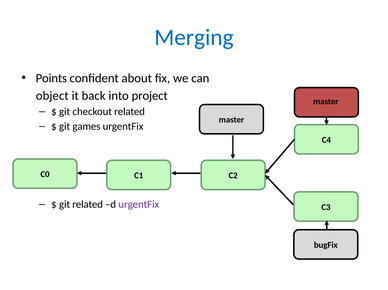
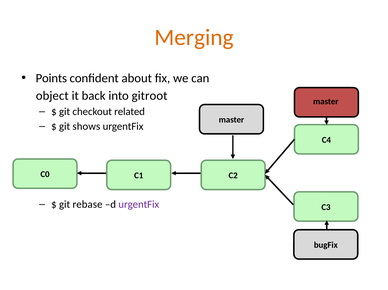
Merging colour: blue -> orange (194, 38)
project: project -> gitroot (150, 96)
games: games -> shows (86, 127)
git related: related -> rebase (87, 205)
